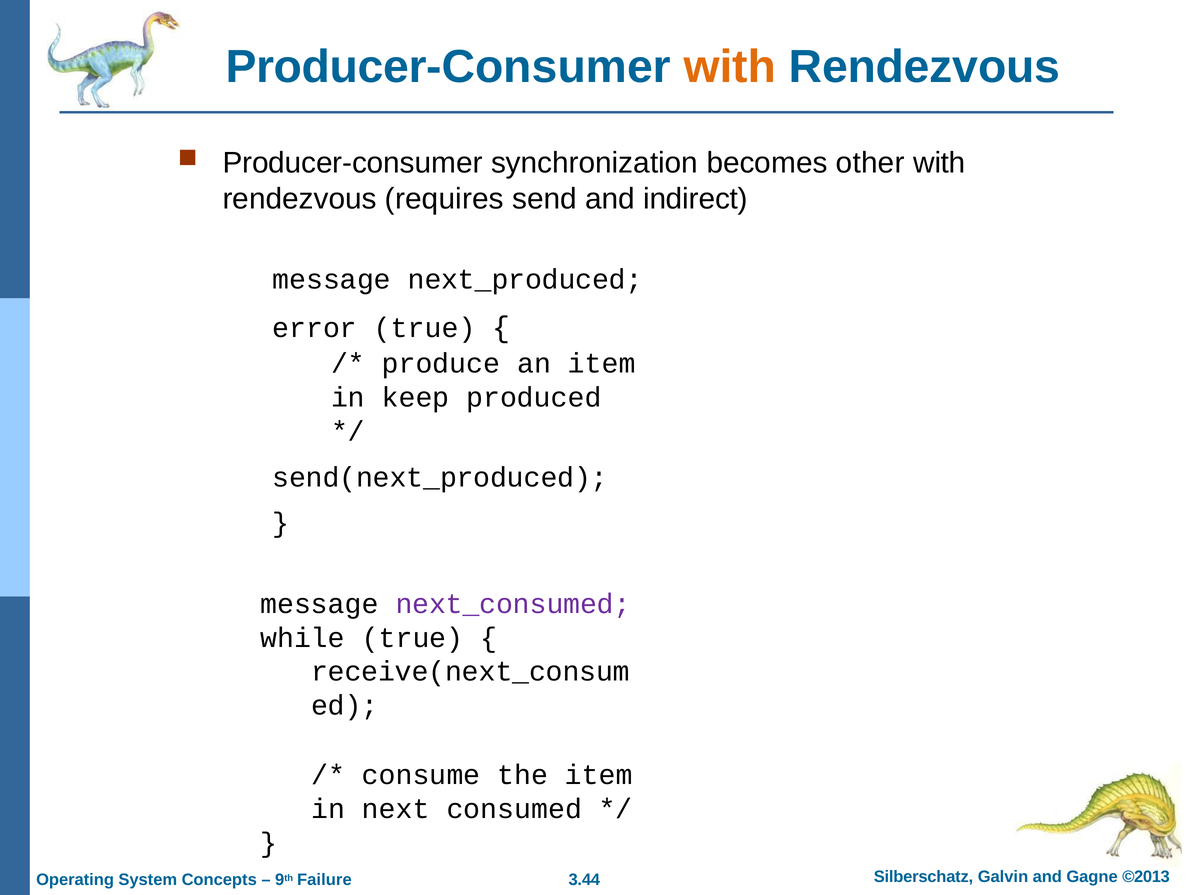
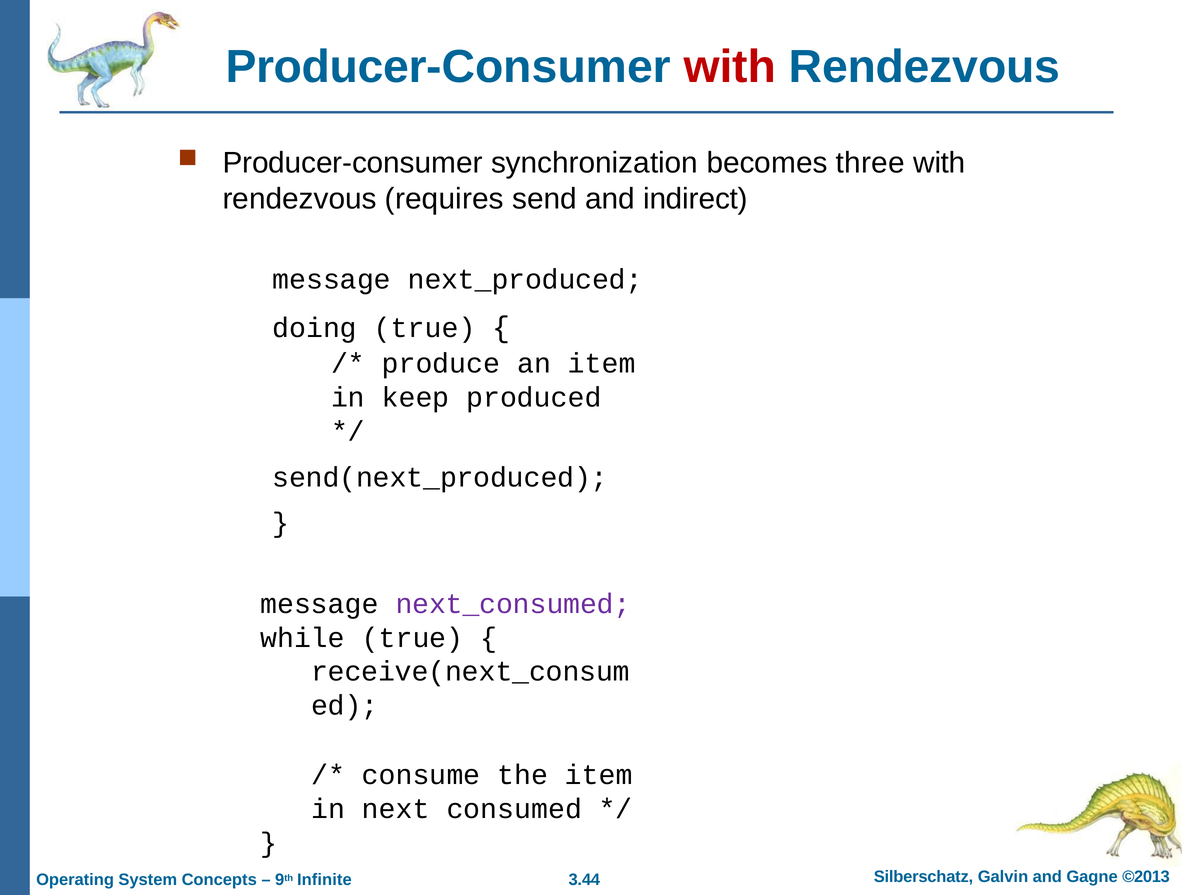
with colour: orange -> red (730, 67)
other: other -> three (870, 163)
error: error -> doing (315, 328)
Failure: Failure -> Infinite (324, 880)
